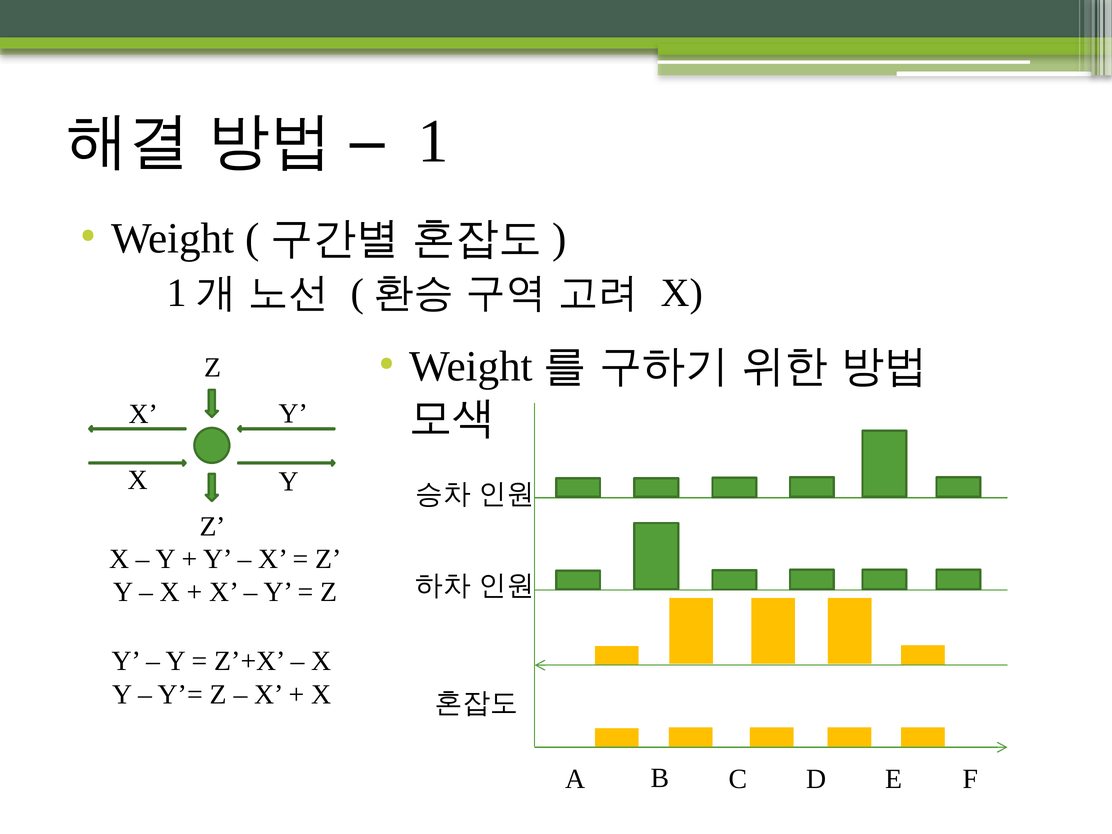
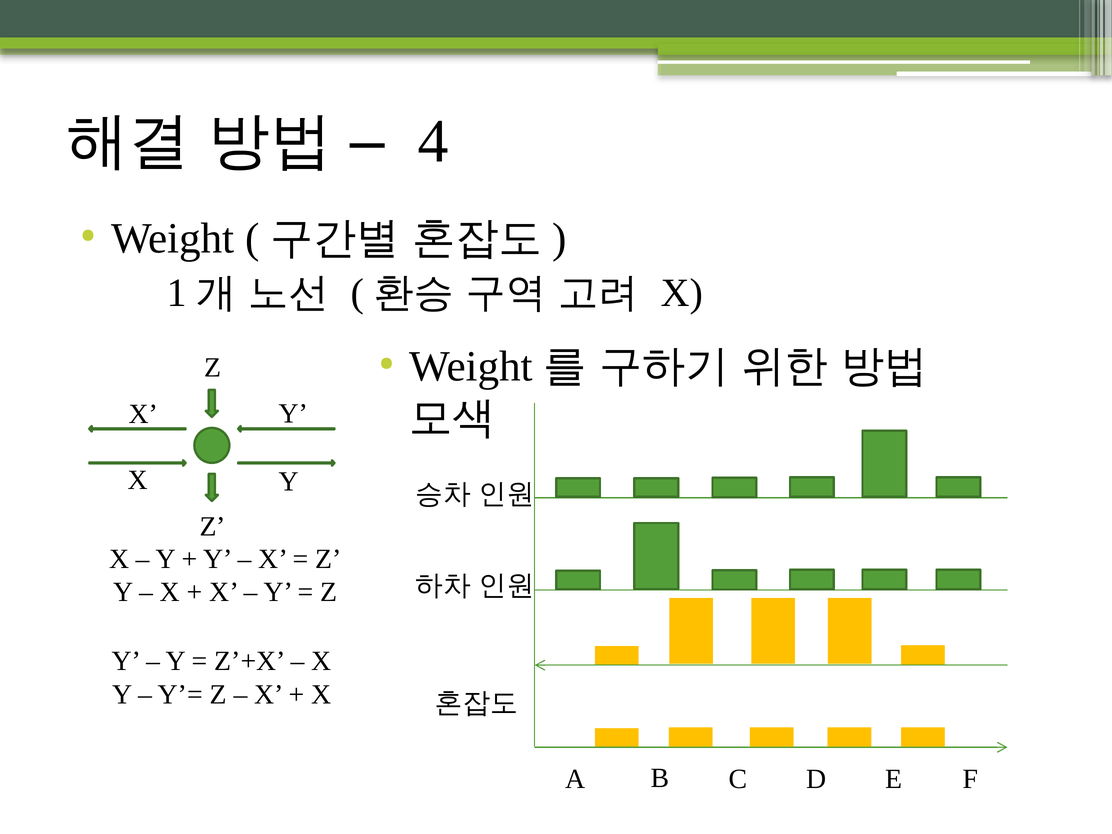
1: 1 -> 4 (433, 141)
